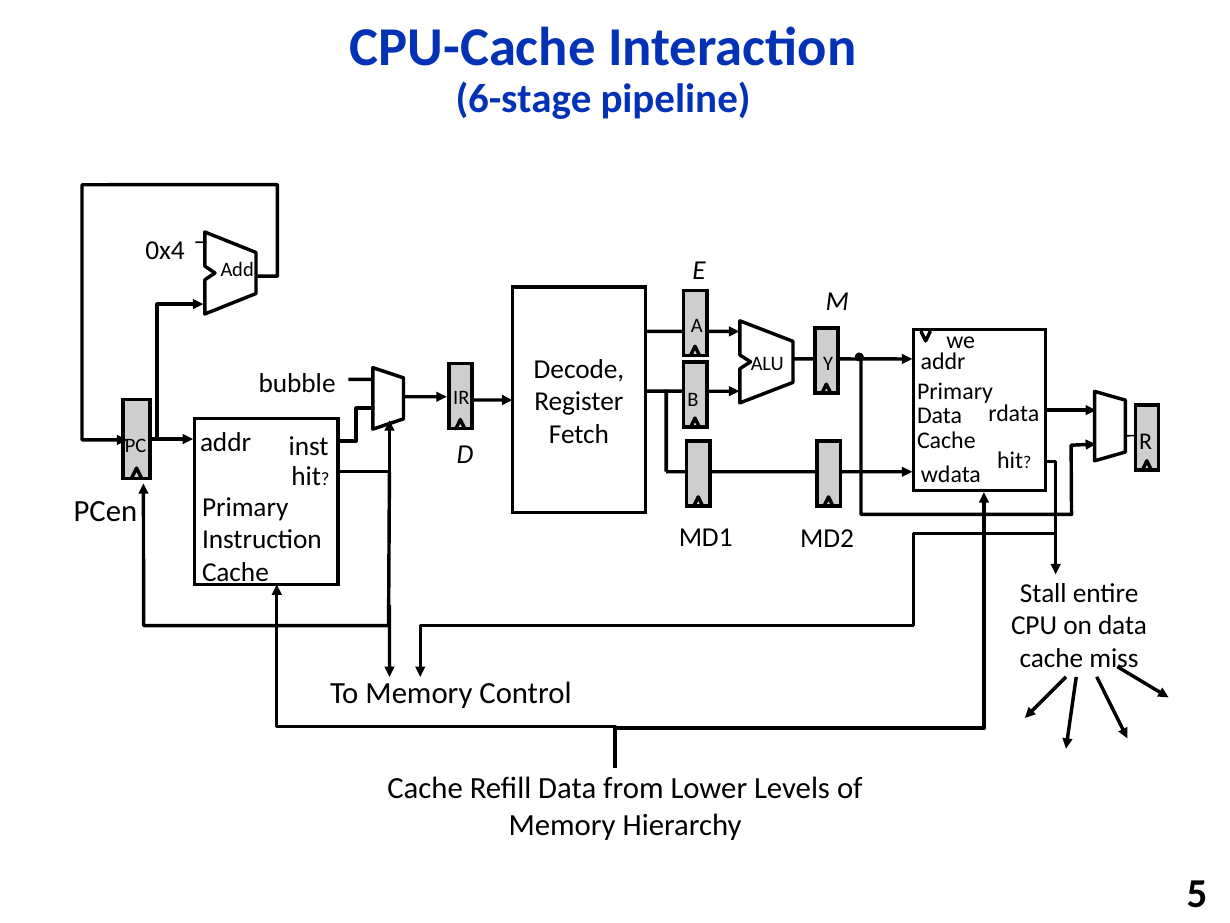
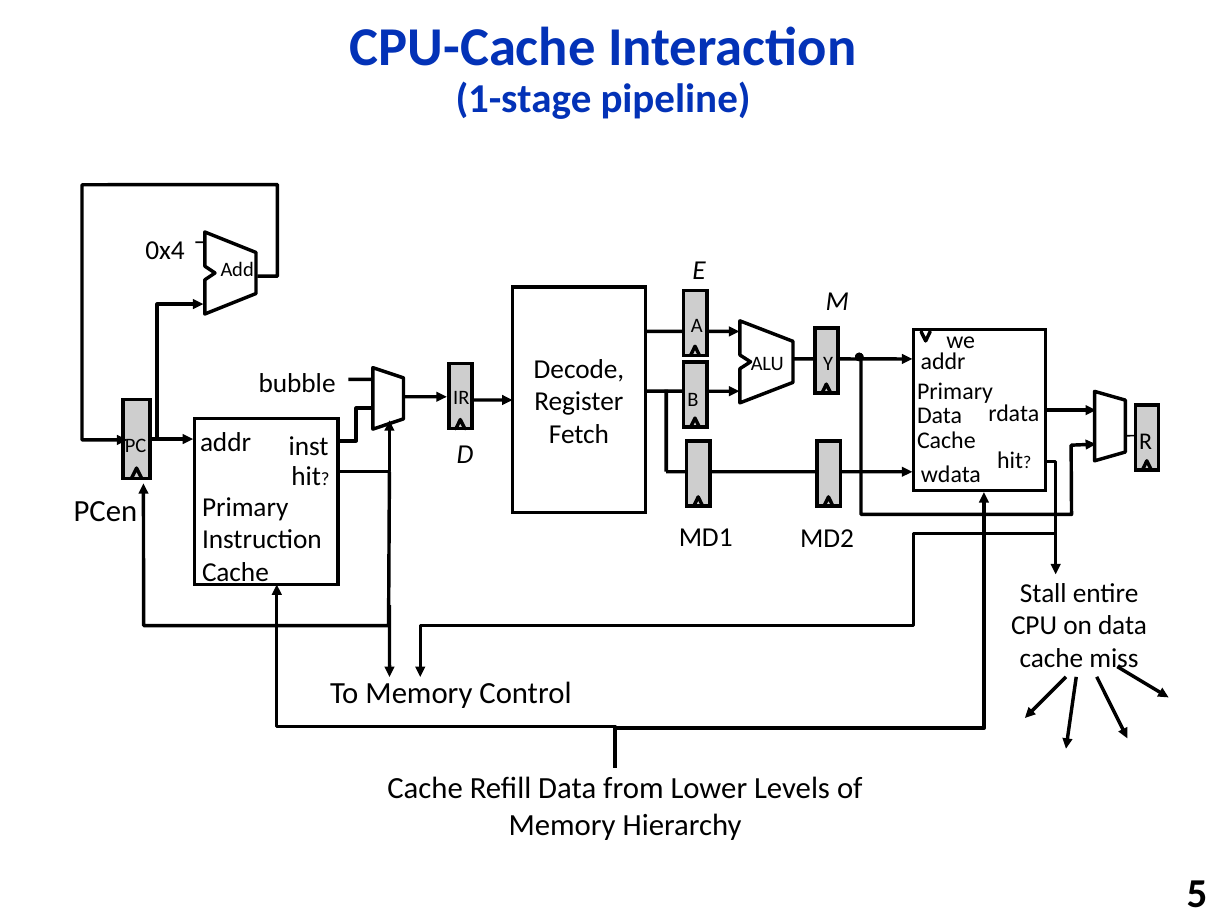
6-stage: 6-stage -> 1-stage (524, 99)
